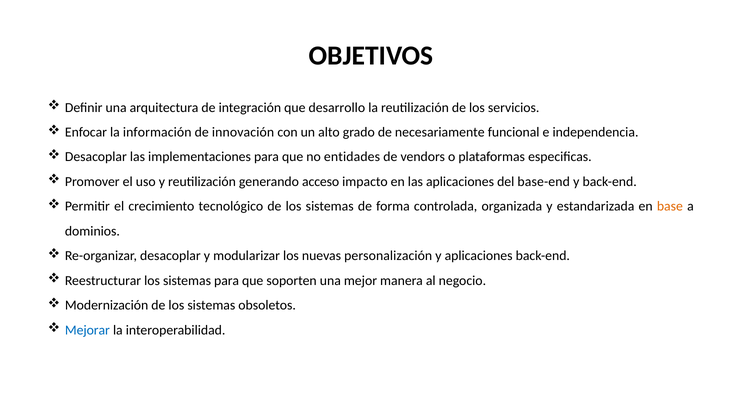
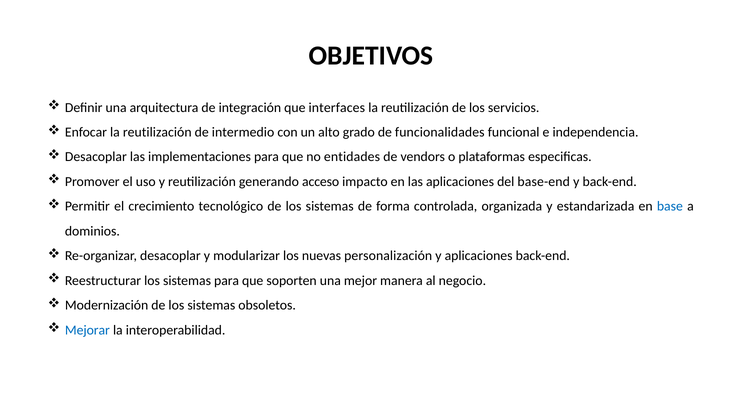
desarrollo: desarrollo -> interfaces (337, 108)
Enfocar la información: información -> reutilización (157, 132)
innovación: innovación -> intermedio (243, 132)
necesariamente: necesariamente -> funcionalidades (440, 132)
base colour: orange -> blue (670, 207)
